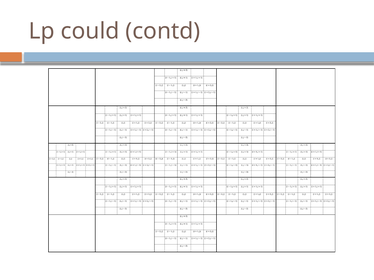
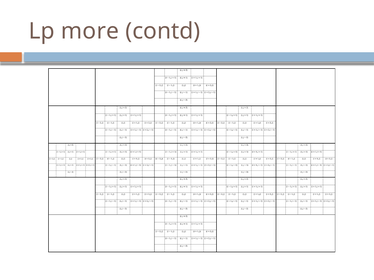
could: could -> more (90, 31)
